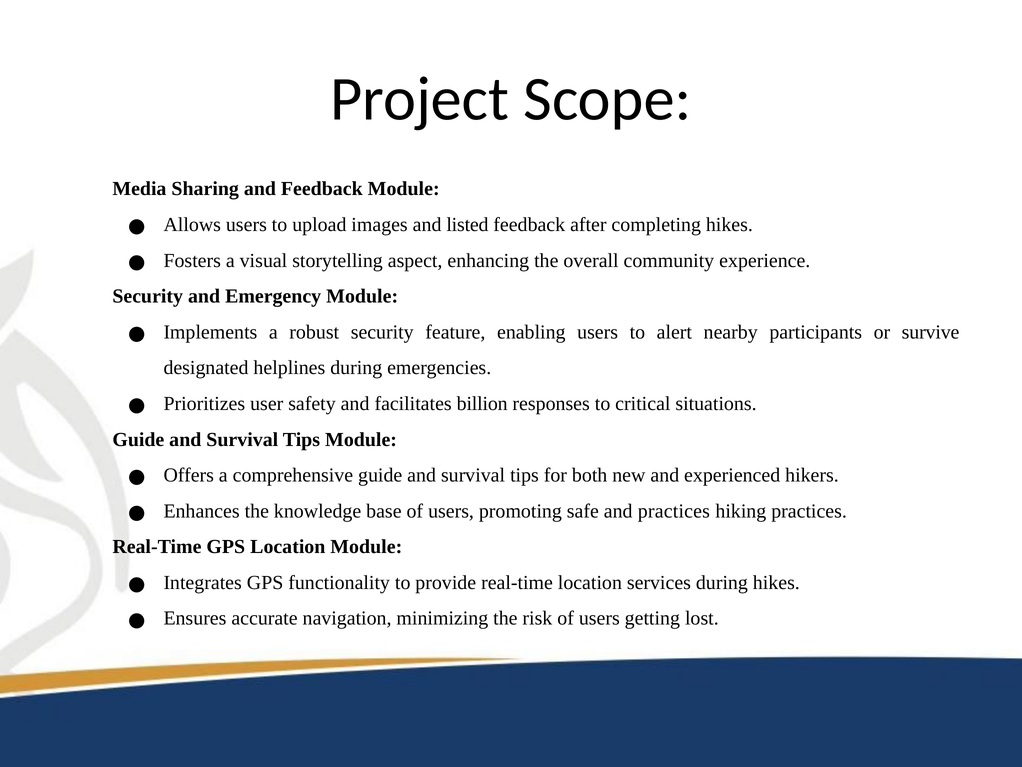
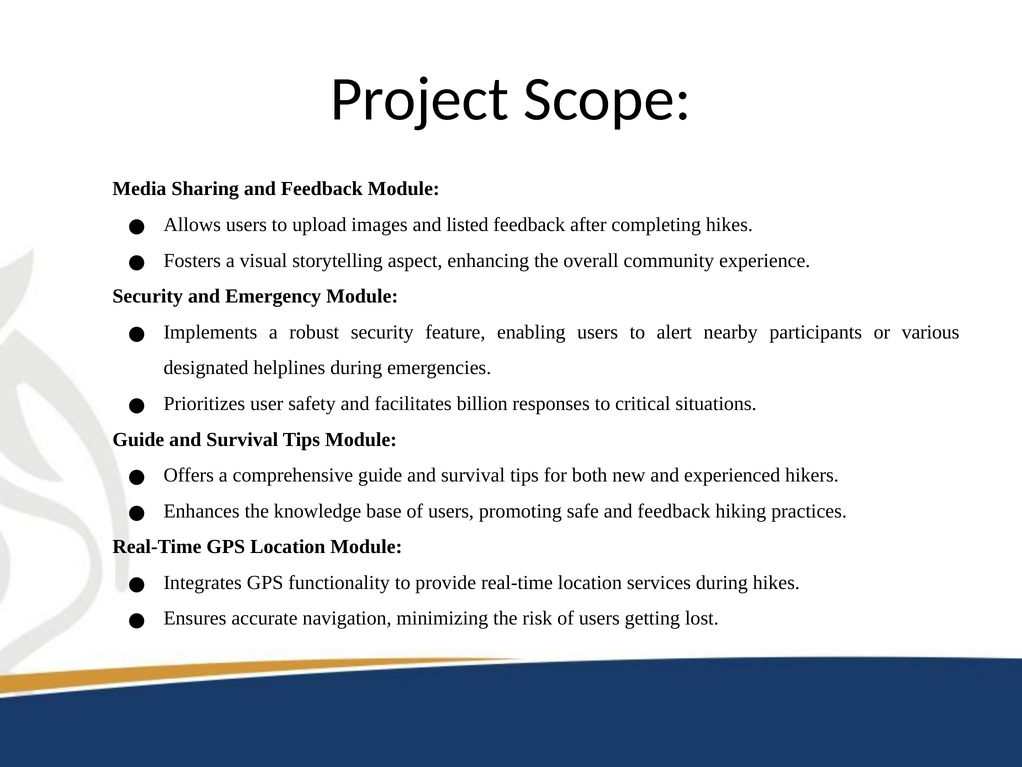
survive: survive -> various (931, 332)
safe and practices: practices -> feedback (674, 511)
